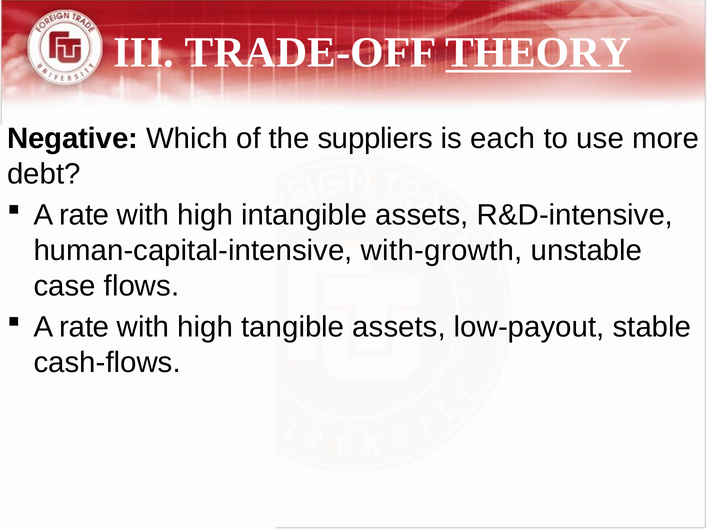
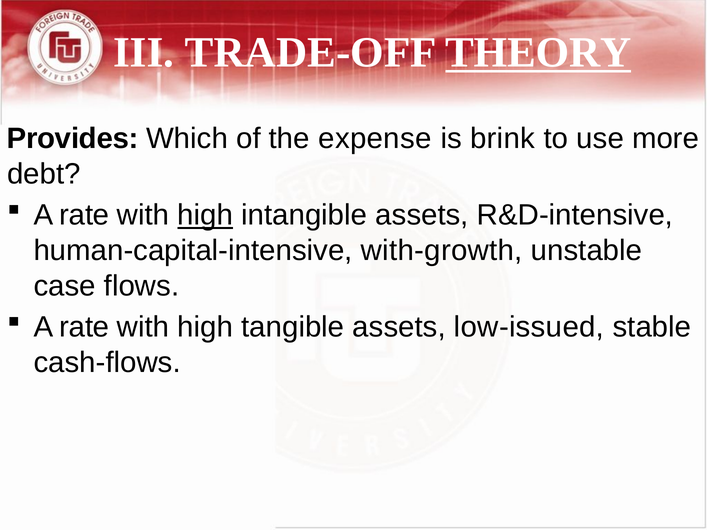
Negative: Negative -> Provides (73, 139)
suppliers: suppliers -> expense (375, 139)
each: each -> brink (503, 139)
high underline: none -> present (205, 215)
low-payout: low-payout -> low-issued (529, 327)
